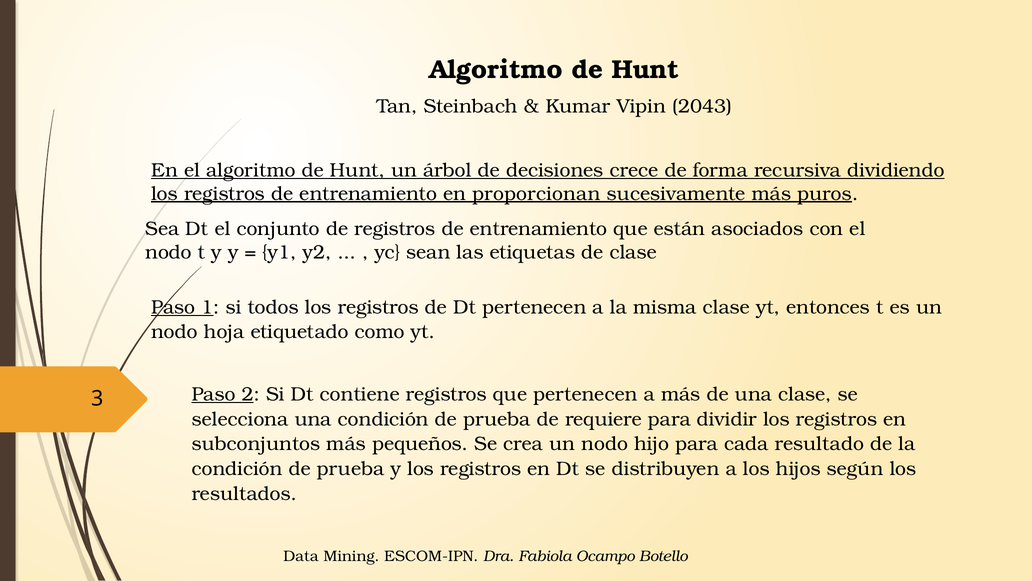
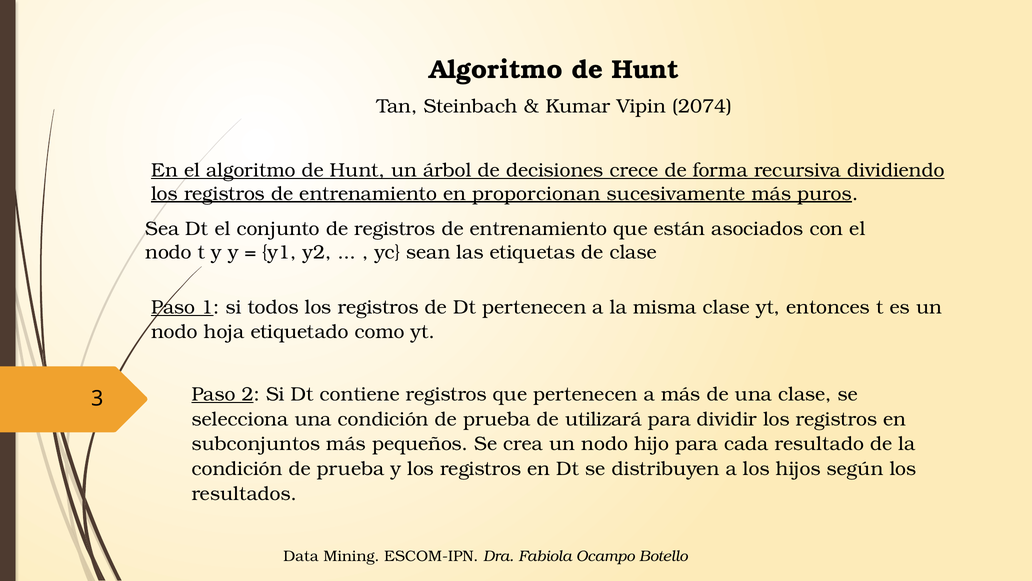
2043: 2043 -> 2074 (702, 106)
requiere: requiere -> utilizará (603, 419)
